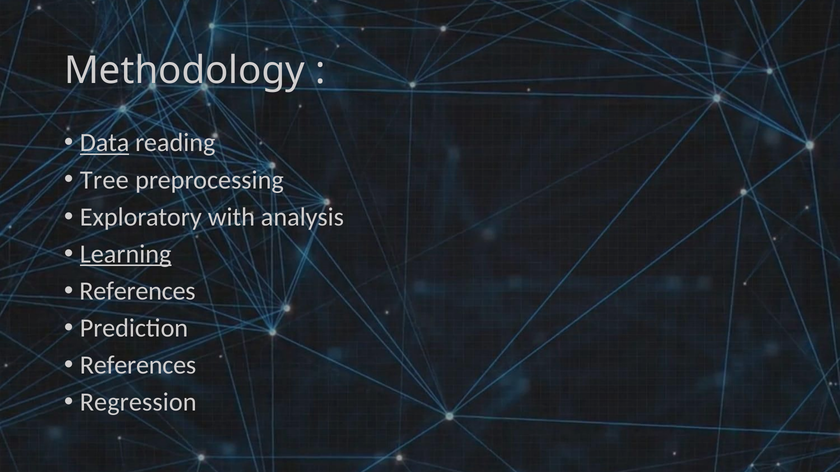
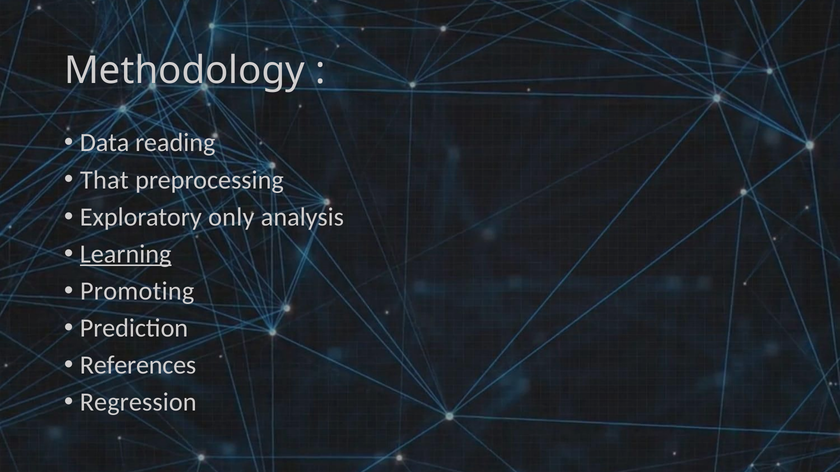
Data underline: present -> none (105, 143)
Tree: Tree -> That (104, 180)
with: with -> only (231, 217)
References: References -> Promoting (137, 291)
